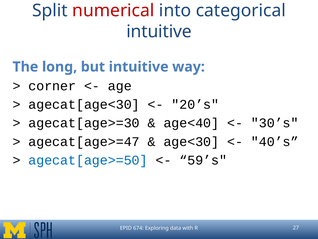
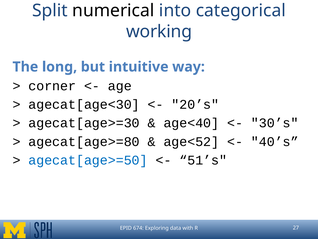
numerical colour: red -> black (113, 11)
intuitive: intuitive -> working (159, 32)
agecat[age>=47: agecat[age>=47 -> agecat[age>=80 (84, 141)
age<30: age<30 -> age<52 (191, 141)
59’s: 59’s -> 51’s (203, 160)
